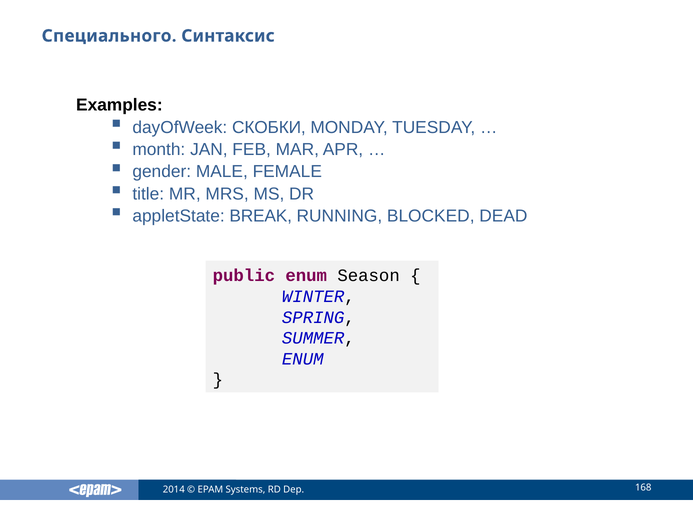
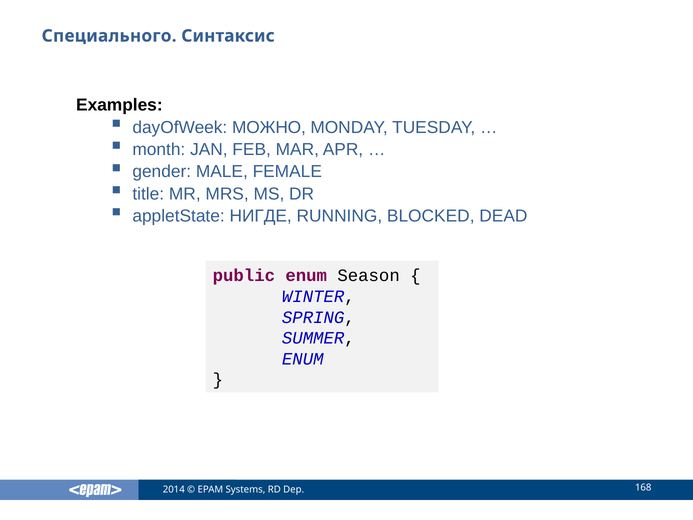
СКОБКИ: СКОБКИ -> МОЖНО (269, 127)
BREAK: BREAK -> НИГДЕ (261, 216)
